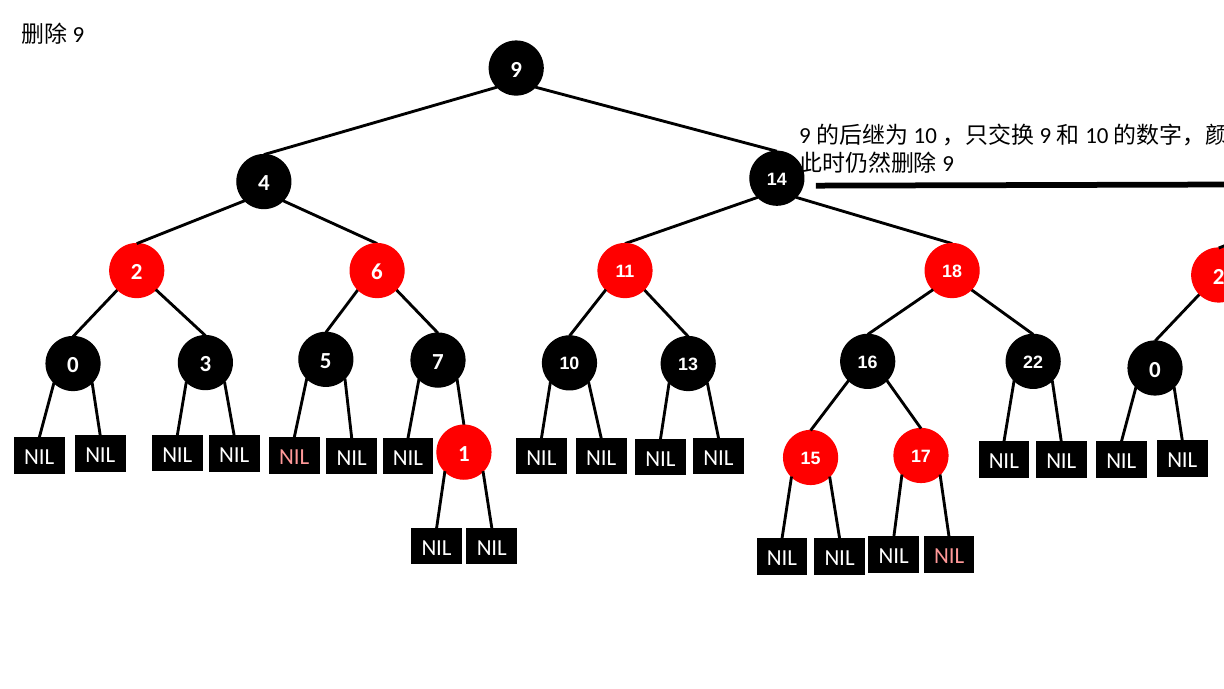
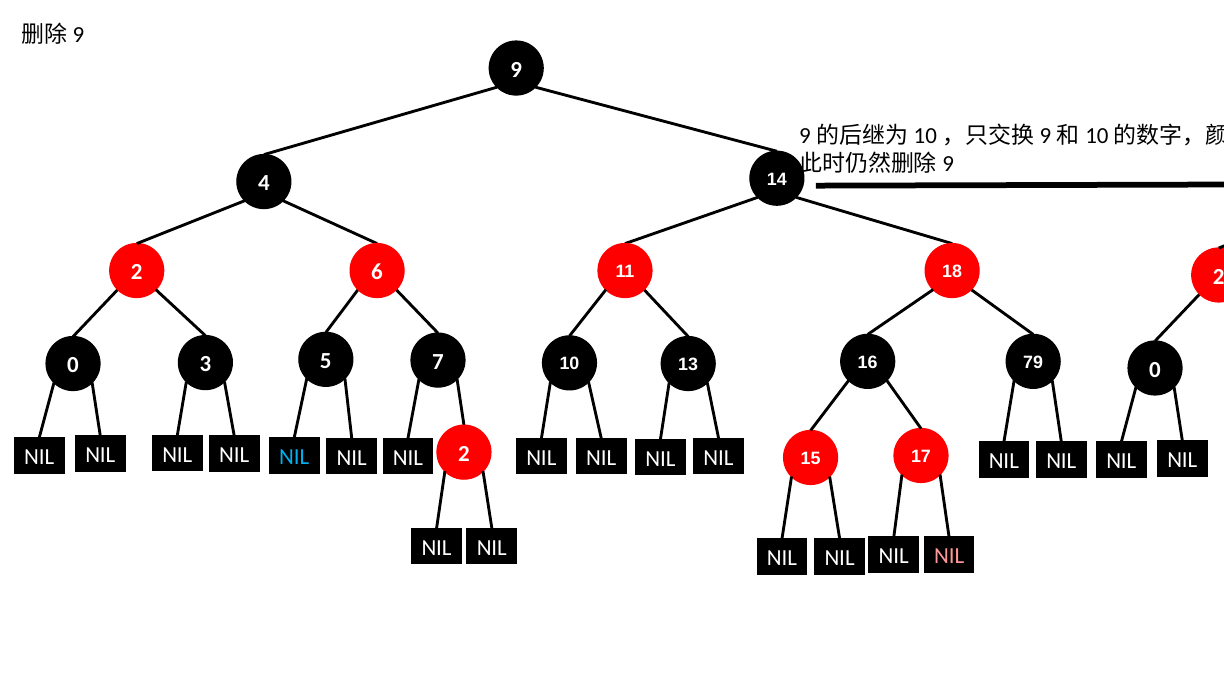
22: 22 -> 79 (1033, 362)
1: 1 -> 2 (464, 453)
NIL colour: pink -> light blue (294, 457)
